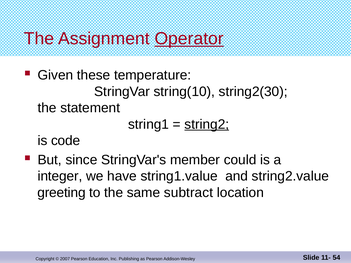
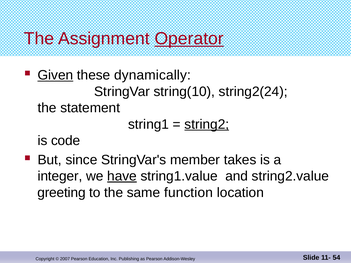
Given underline: none -> present (55, 75)
temperature: temperature -> dynamically (153, 75)
string2(30: string2(30 -> string2(24 (253, 92)
could: could -> takes (240, 160)
have underline: none -> present (122, 176)
subtract: subtract -> function (189, 193)
